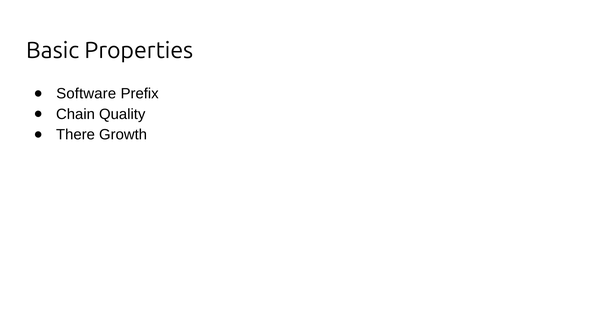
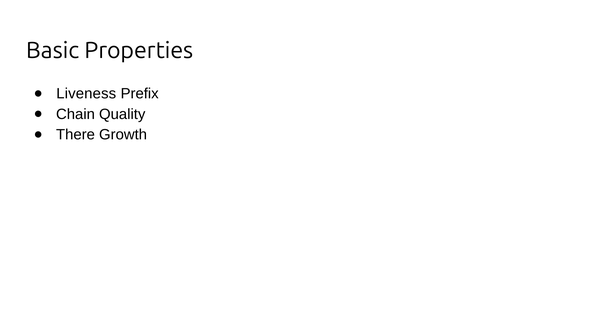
Software: Software -> Liveness (86, 94)
